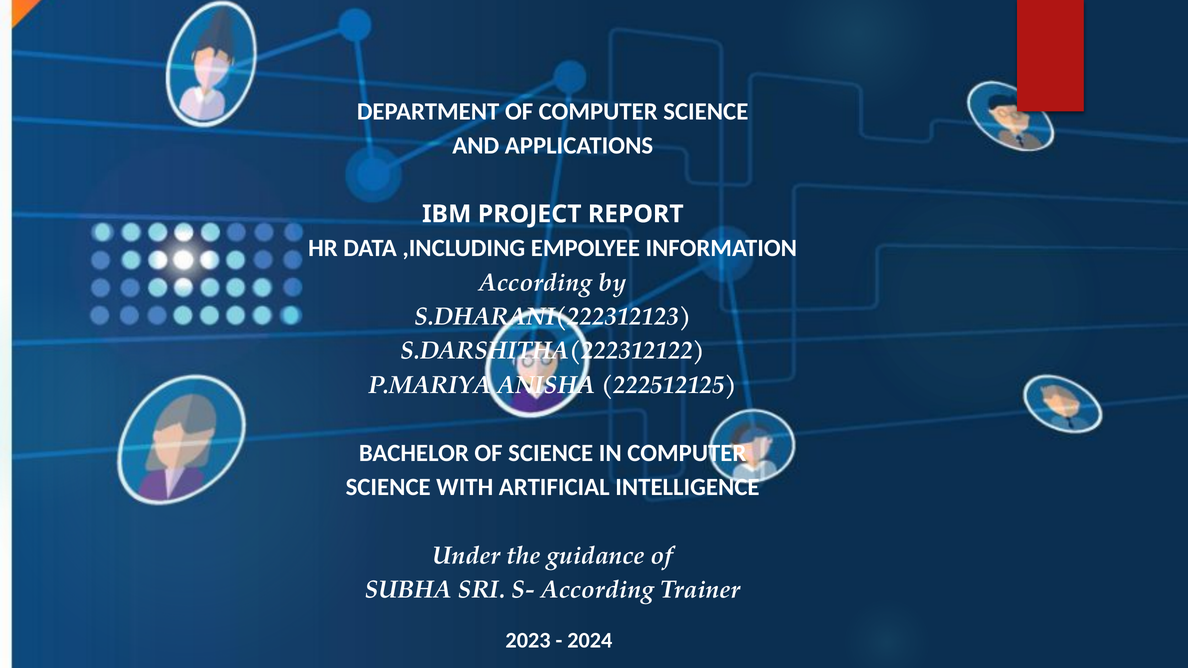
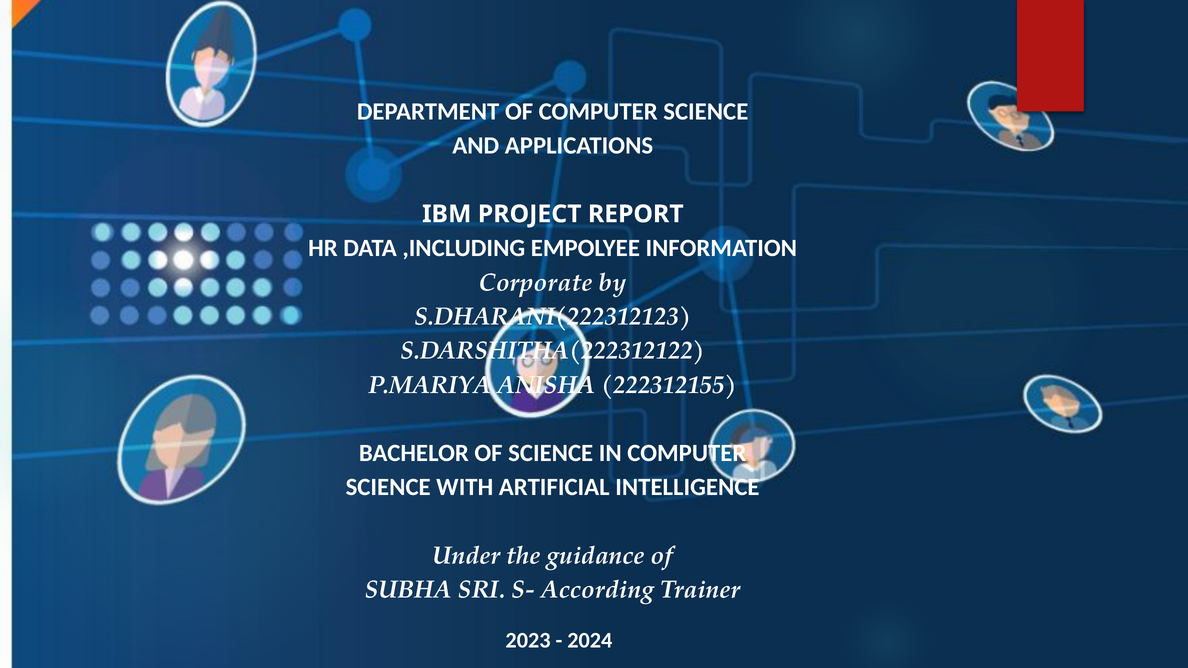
According: According -> Corporate (536, 282)
222512125: 222512125 -> 222312155 (669, 385)
